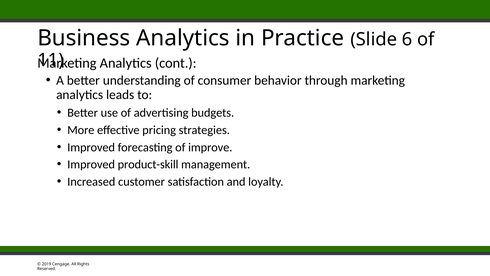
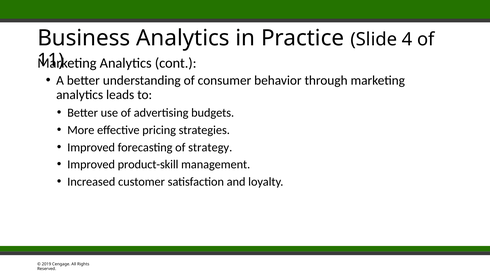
6: 6 -> 4 (407, 39)
improve: improve -> strategy (210, 147)
